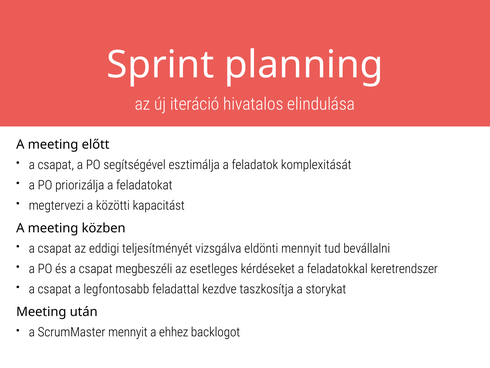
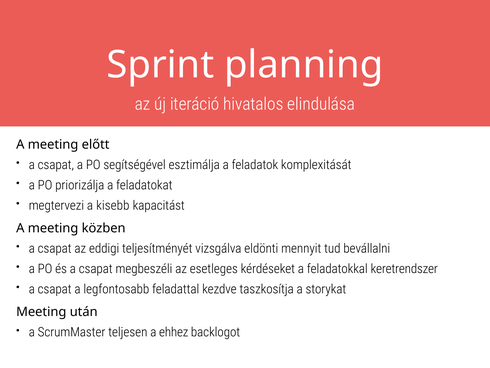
közötti: közötti -> kisebb (113, 205)
ScrumMaster mennyit: mennyit -> teljesen (128, 332)
